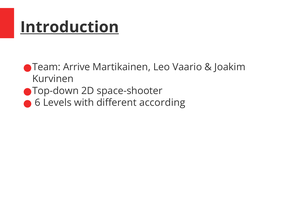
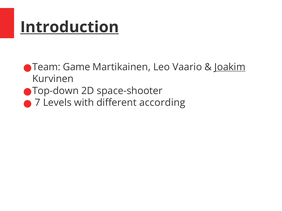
Arrive: Arrive -> Game (77, 67)
Joakim underline: none -> present (230, 67)
6: 6 -> 7 (38, 103)
